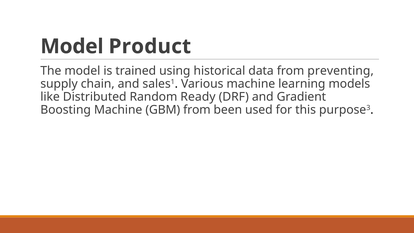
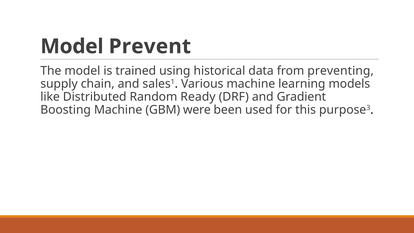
Product: Product -> Prevent (150, 46)
GBM from: from -> were (197, 110)
